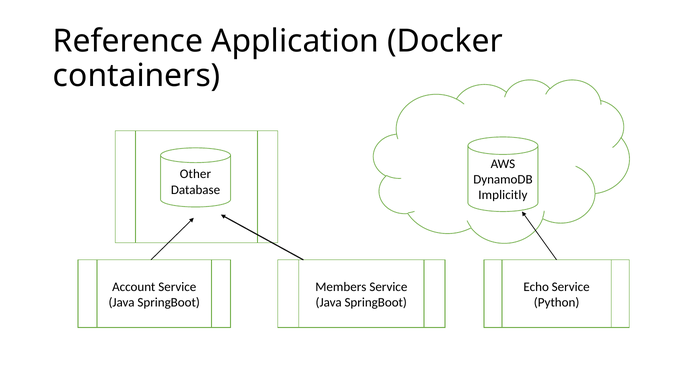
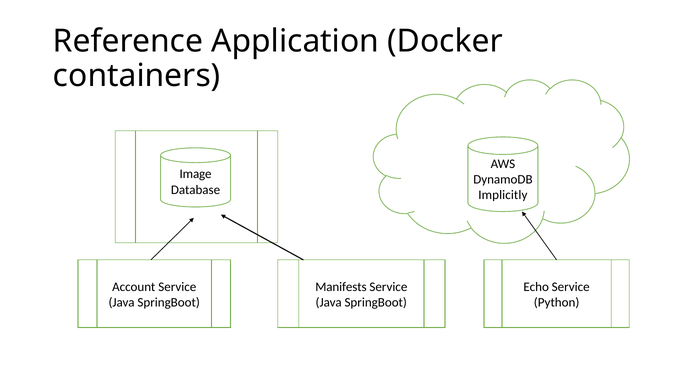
Other: Other -> Image (196, 174)
Members: Members -> Manifests (341, 287)
